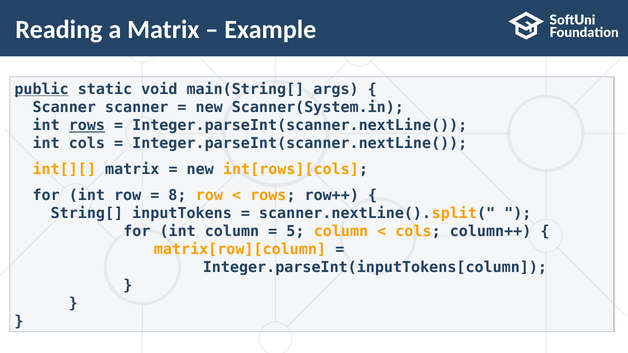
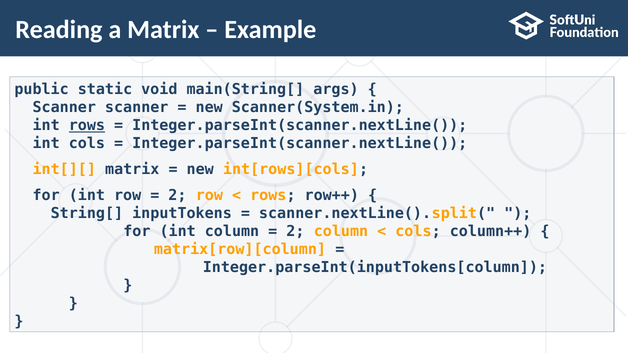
public underline: present -> none (42, 89)
8: 8 -> 2 (177, 195)
5: 5 -> 2 (295, 231)
